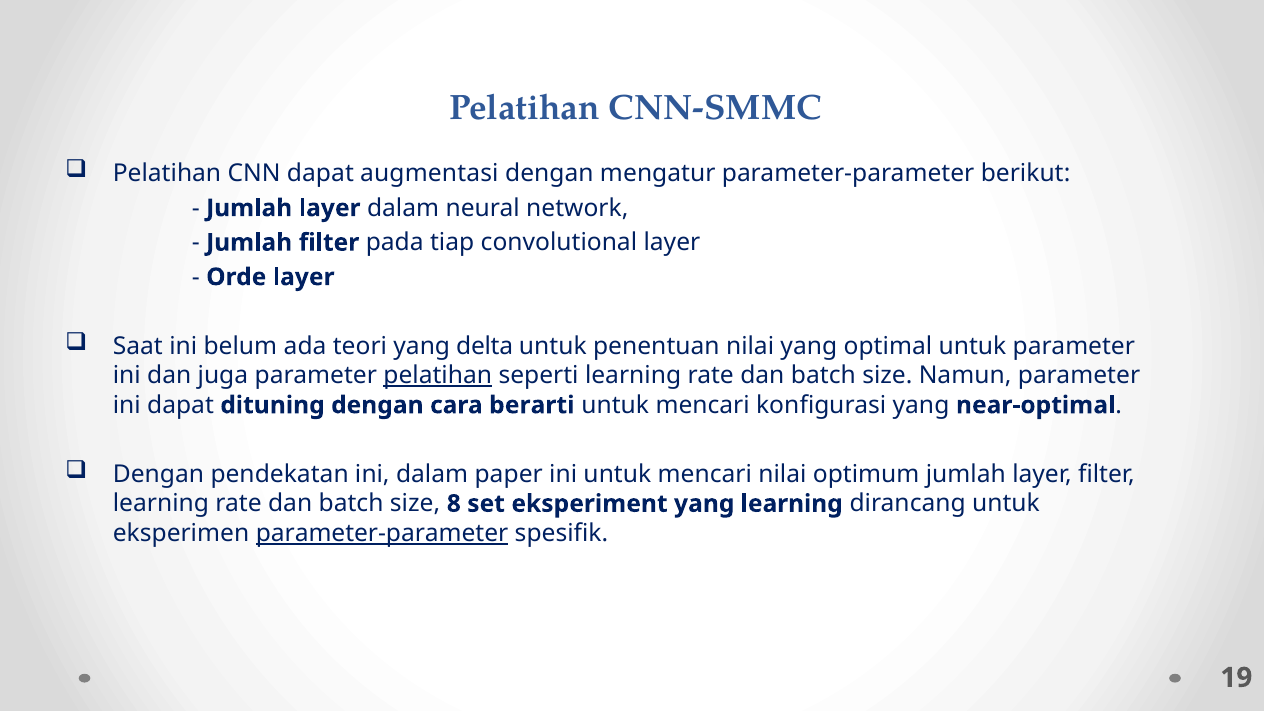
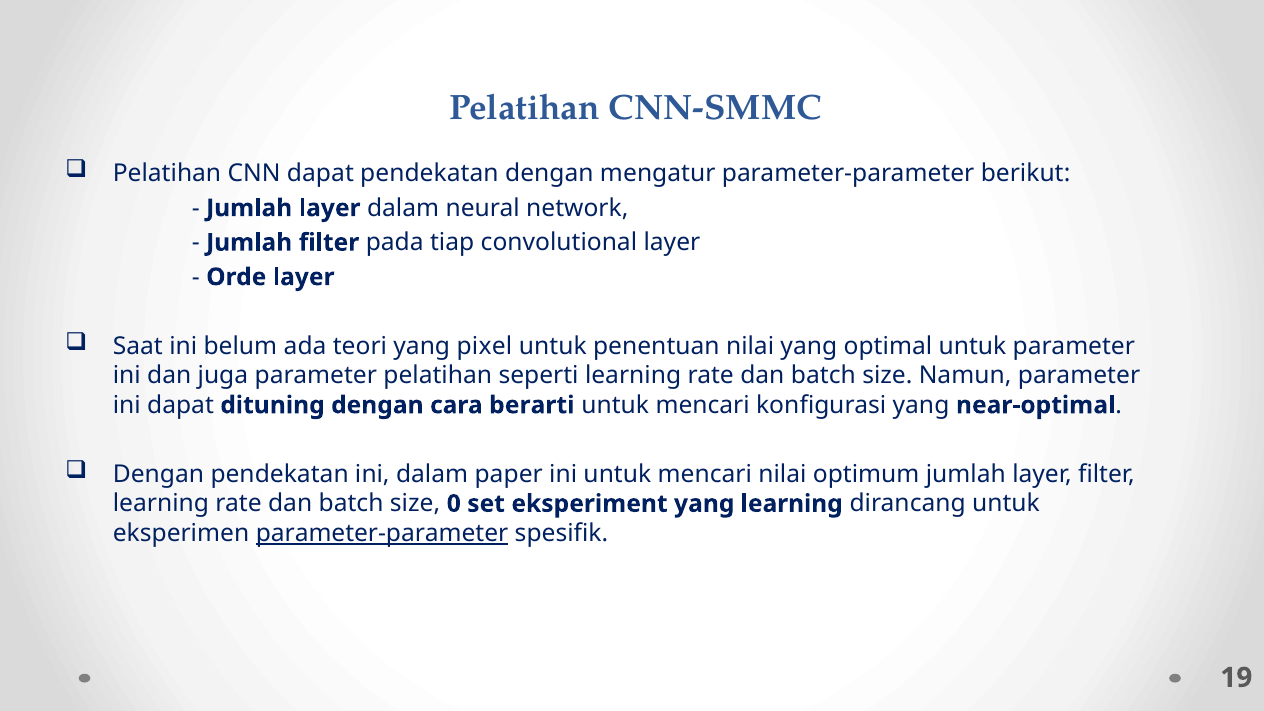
dapat augmentasi: augmentasi -> pendekatan (429, 174)
delta: delta -> pixel (484, 346)
pelatihan underline: present -> none (438, 376)
8: 8 -> 0 (454, 504)
